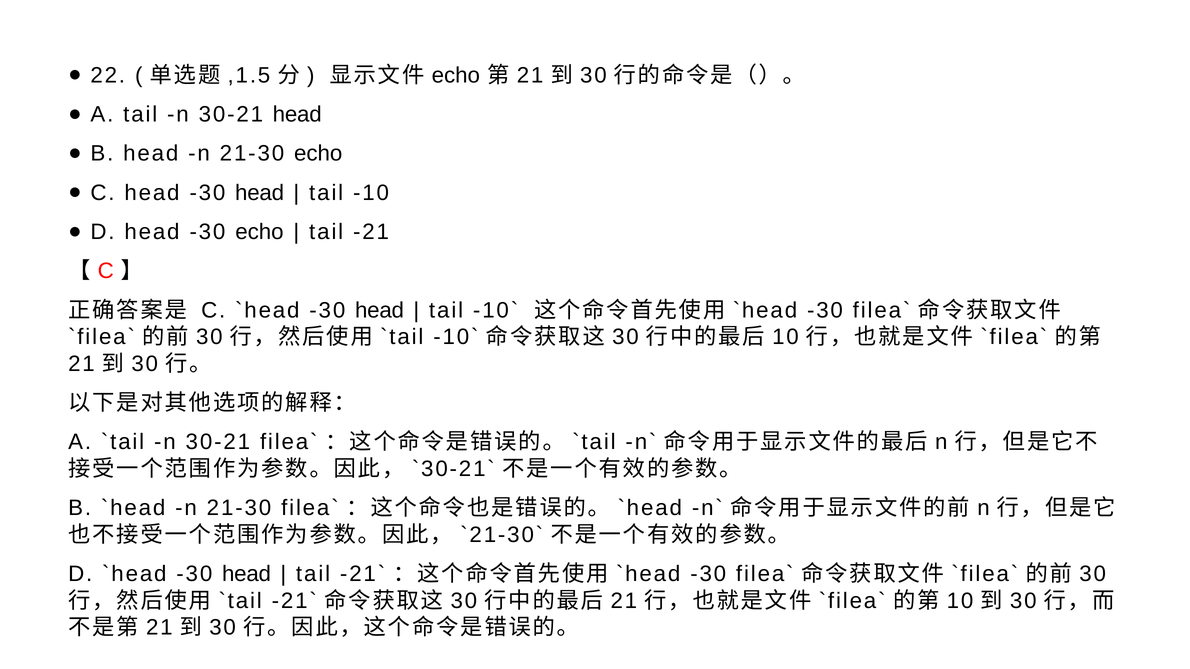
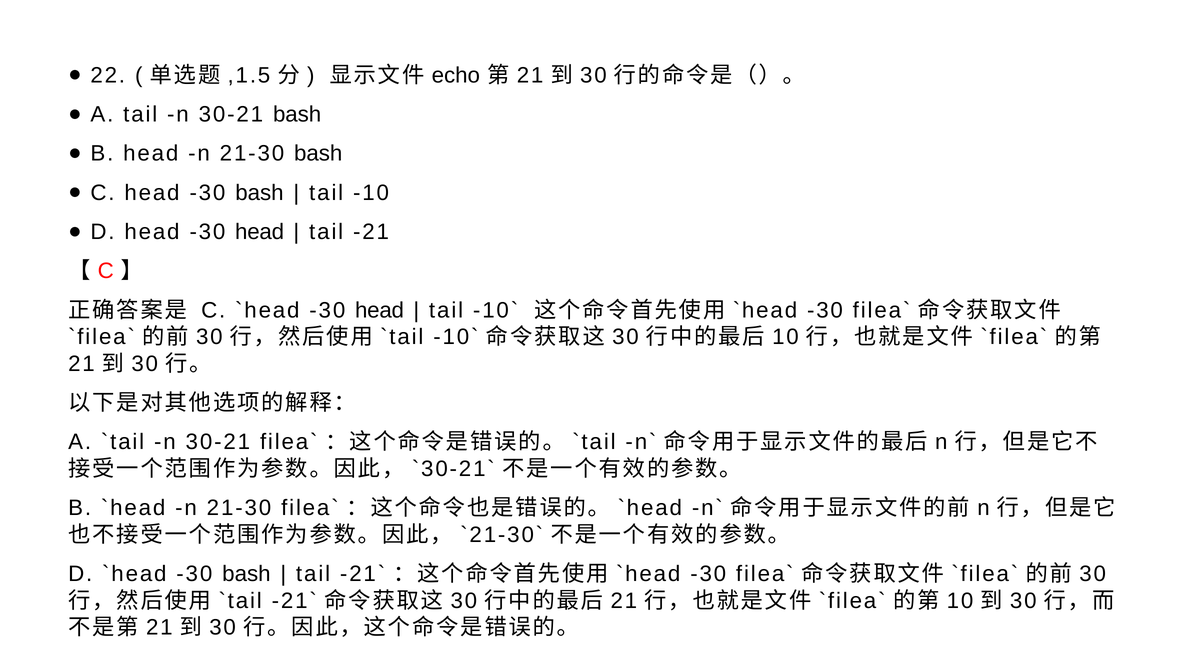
30-21 head: head -> bash (297, 115)
21-30 echo: echo -> bash (318, 154)
head -30 head: head -> bash (259, 193)
head -30 echo: echo -> head (260, 232)
head: head -> bash (246, 574)
